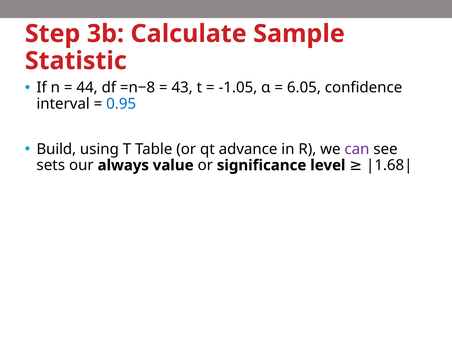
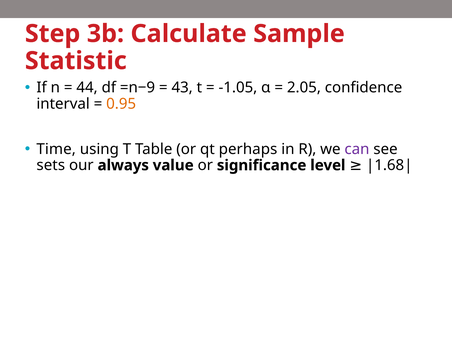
=n−8: =n−8 -> =n−9 (137, 88)
6.05: 6.05 -> 2.05 (304, 88)
0.95 colour: blue -> orange (121, 104)
Build: Build -> Time (56, 149)
advance: advance -> perhaps (248, 149)
